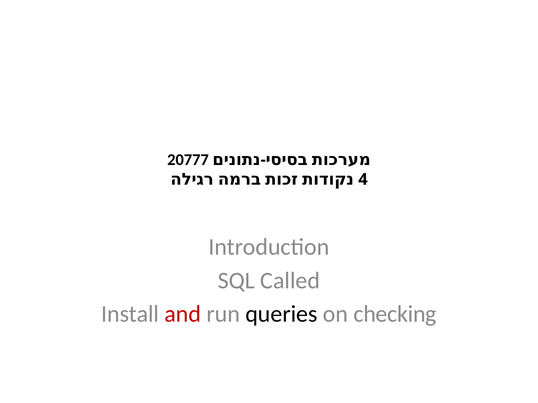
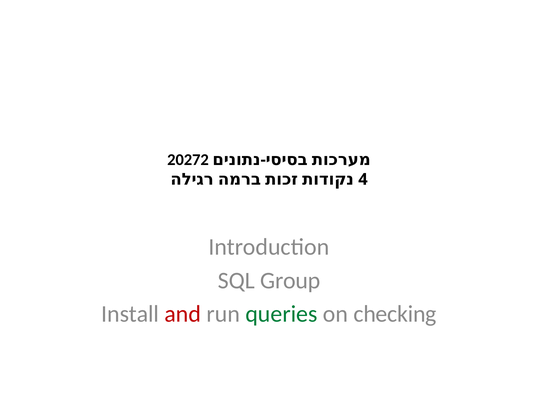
20777: 20777 -> 20272 (188, 160)
Called: Called -> Group (290, 281)
queries colour: black -> green (281, 314)
